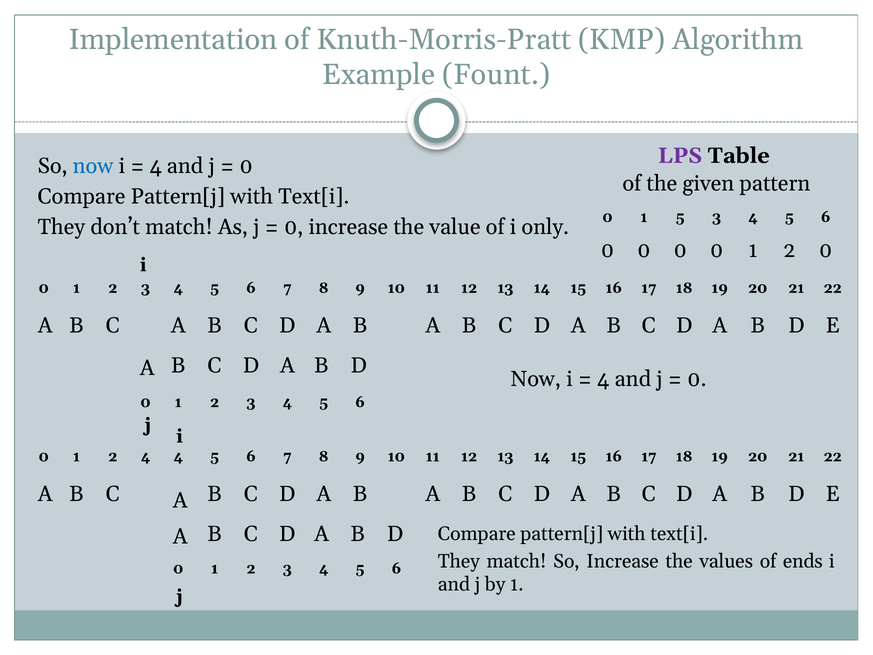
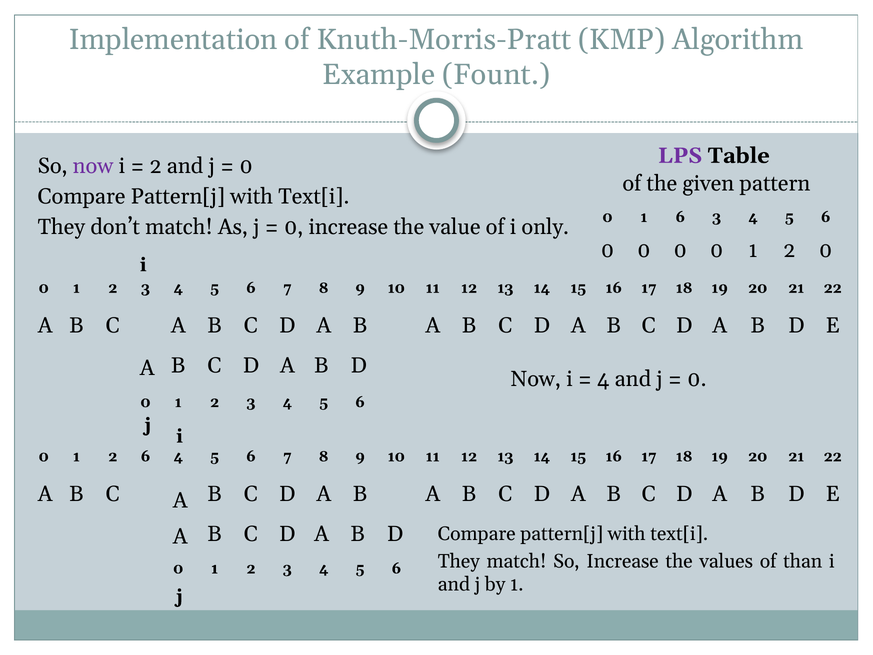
now colour: blue -> purple (93, 166)
4: 4 -> 2 (156, 166)
1 5: 5 -> 6 (680, 217)
2 4: 4 -> 6 (146, 456)
ends: ends -> than (803, 561)
